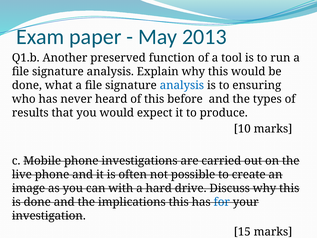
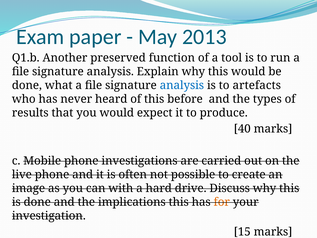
ensuring: ensuring -> artefacts (257, 85)
10: 10 -> 40 (242, 129)
for colour: blue -> orange (222, 202)
